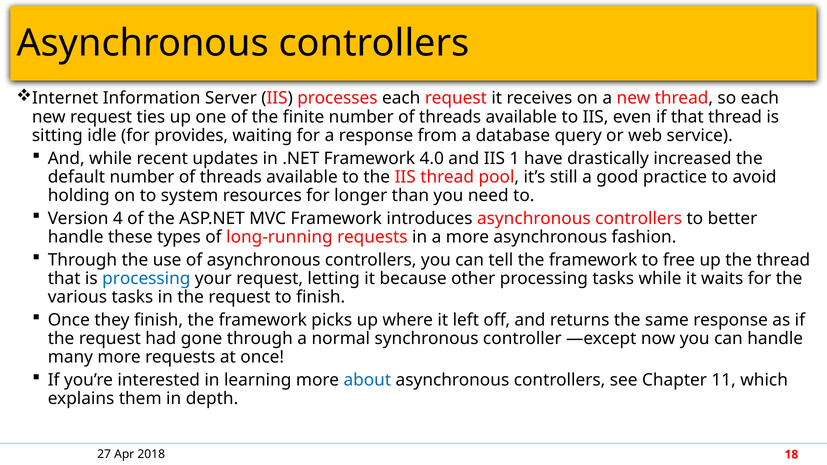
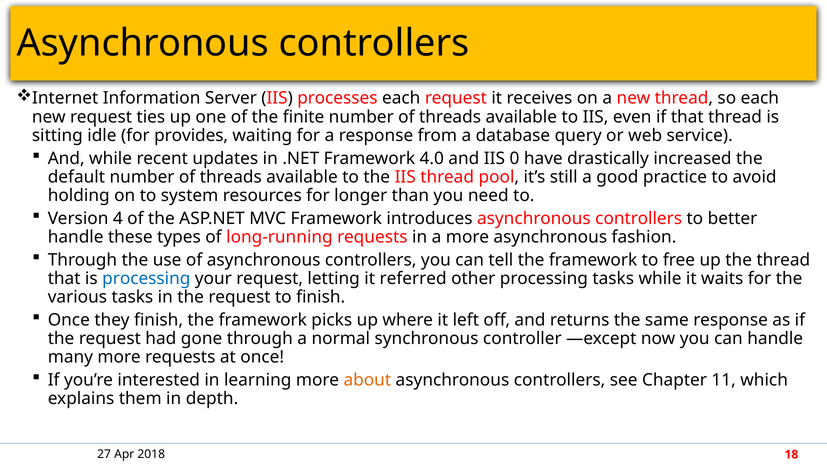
1: 1 -> 0 (514, 158)
because: because -> referred (413, 279)
about colour: blue -> orange (367, 380)
